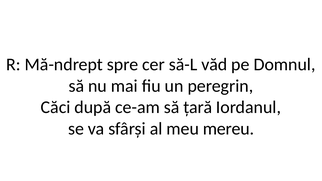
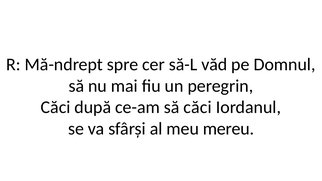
să țară: țară -> căci (198, 107)
